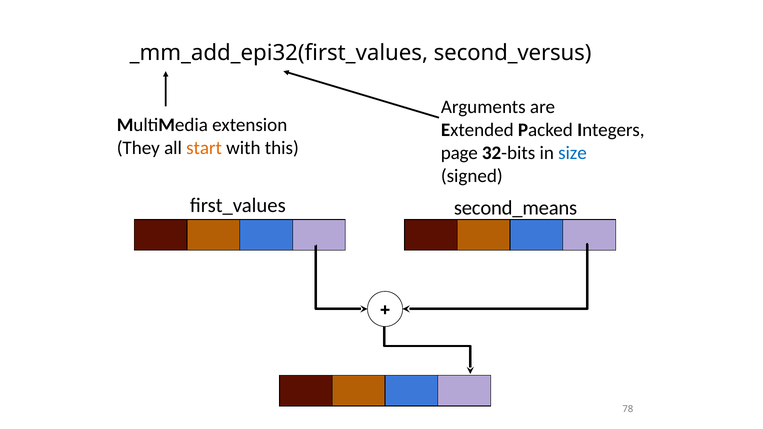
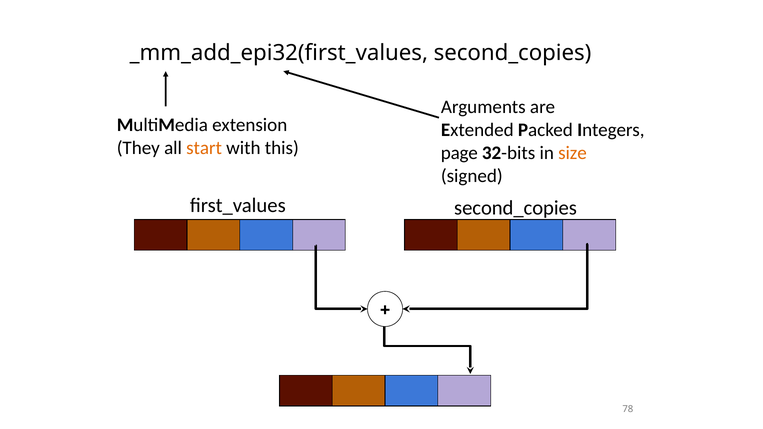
_mm_add_epi32(first_values second_versus: second_versus -> second_copies (513, 53)
size colour: blue -> orange (572, 153)
first_values second_means: second_means -> second_copies (515, 208)
